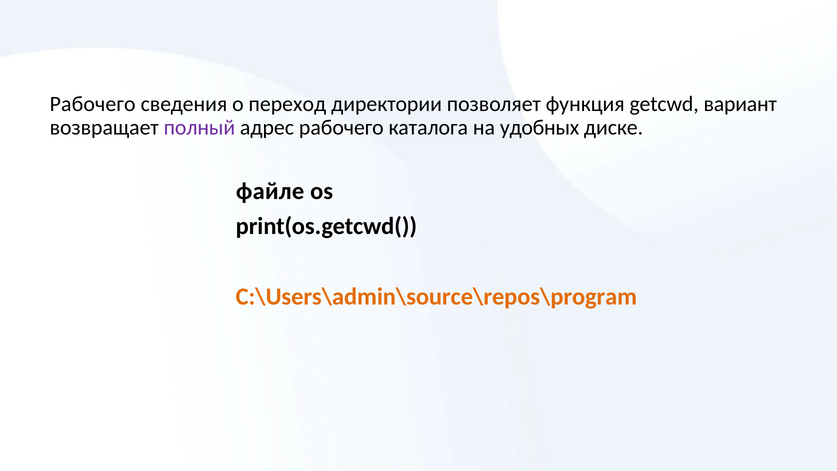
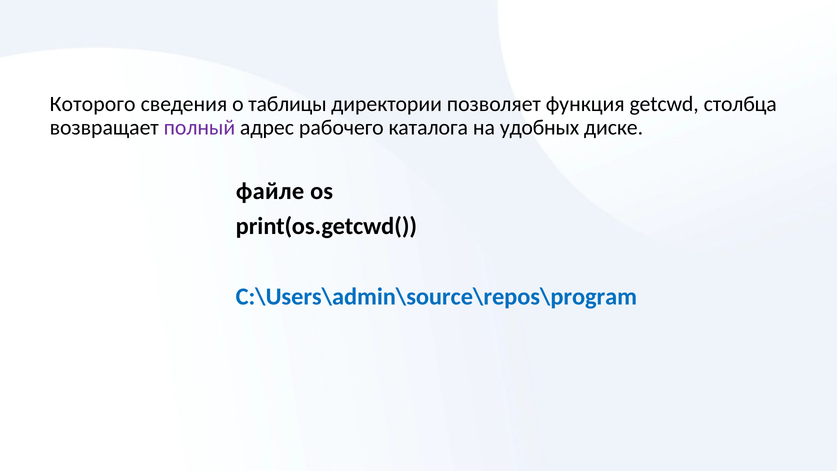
Рабочего: Рабочего -> Которого (93, 104)
переход: переход -> таблицы (287, 104)
вариант: вариант -> столбца (740, 104)
C:\Users\admin\source\repos\program colour: orange -> blue (436, 296)
